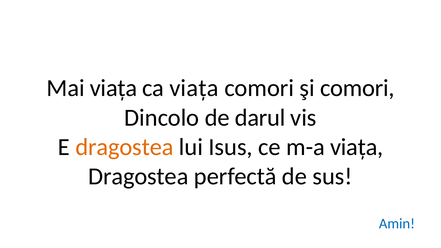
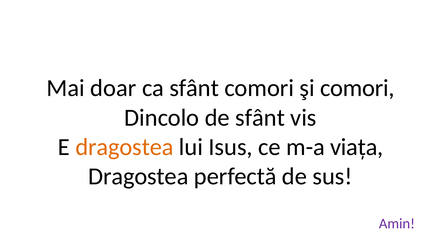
Mai viața: viața -> doar (113, 88)
ca viața: viața -> sfânt (194, 88)
de darul: darul -> sfânt (260, 118)
Amin colour: blue -> purple (397, 224)
